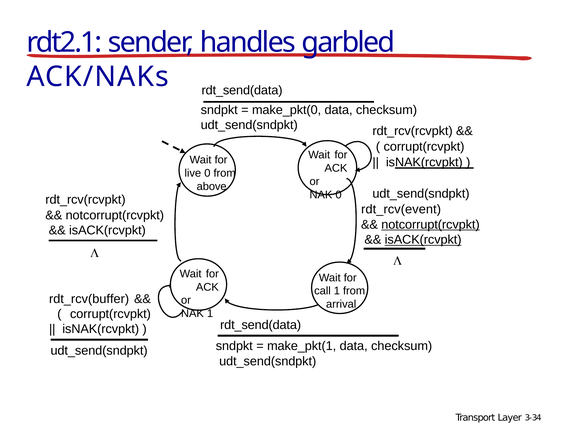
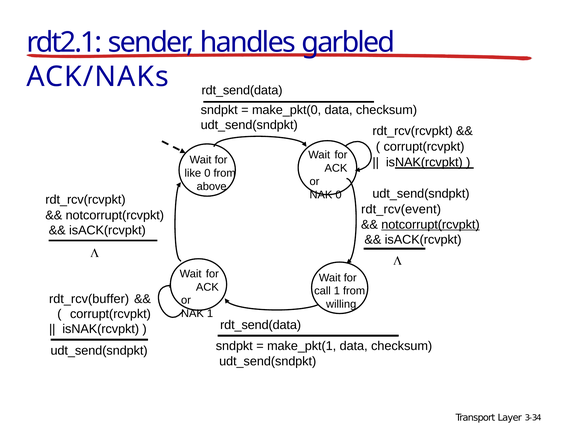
live: live -> like (193, 173)
isACK(rcvpkt underline: present -> none (423, 240)
arrival: arrival -> willing (341, 304)
